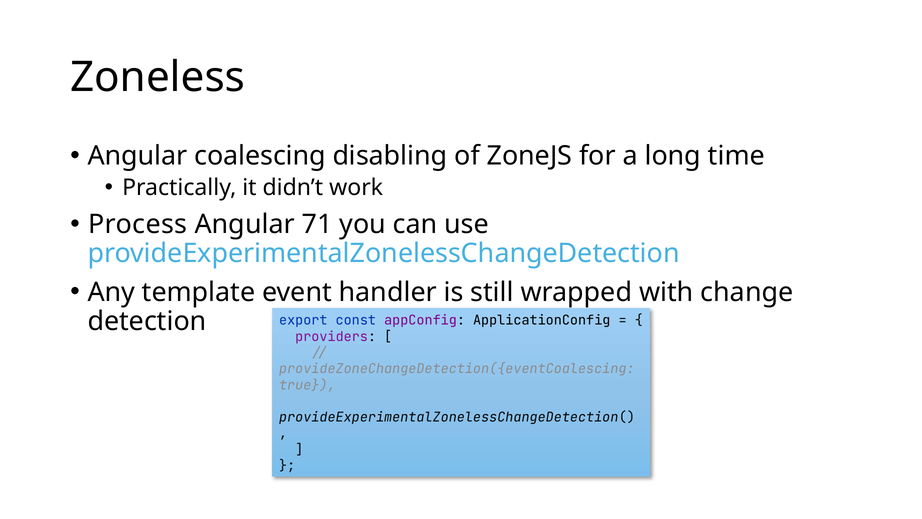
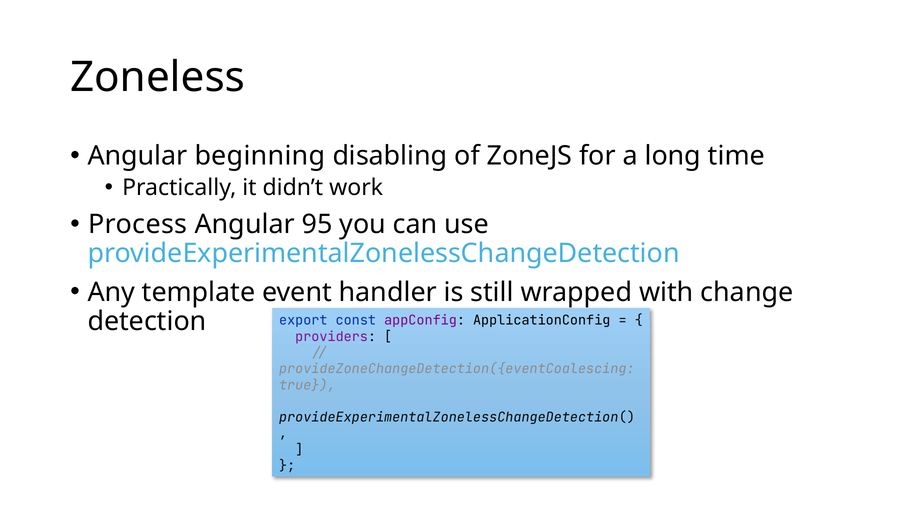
coalescing: coalescing -> beginning (260, 156)
71: 71 -> 95 (317, 224)
